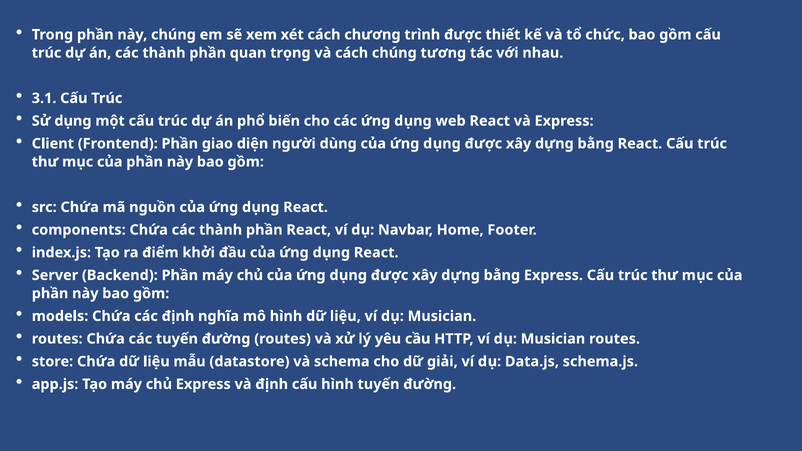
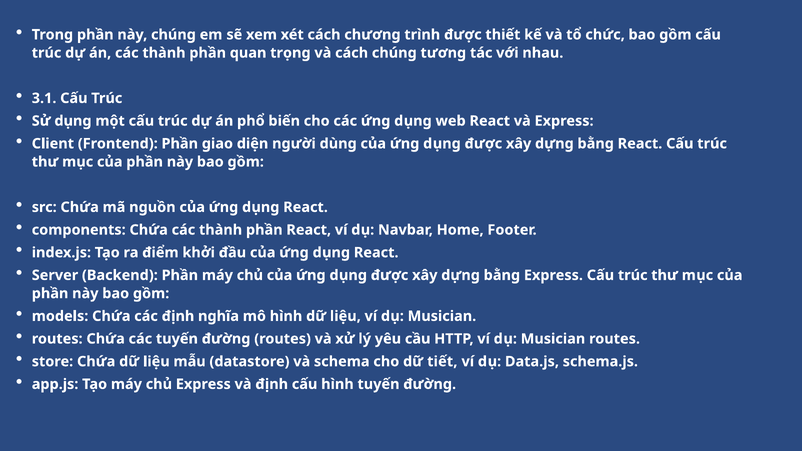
giải: giải -> tiết (442, 362)
